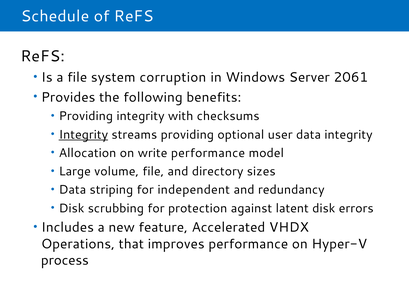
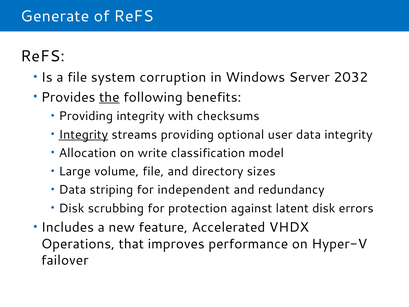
Schedule: Schedule -> Generate (55, 16)
2061: 2061 -> 2032 (351, 77)
the underline: none -> present (109, 97)
write performance: performance -> classification (208, 153)
process: process -> failover (65, 260)
